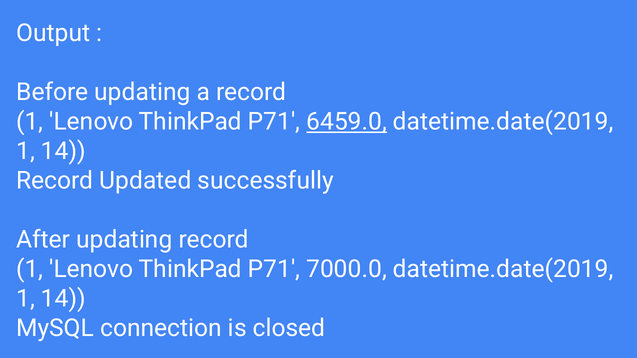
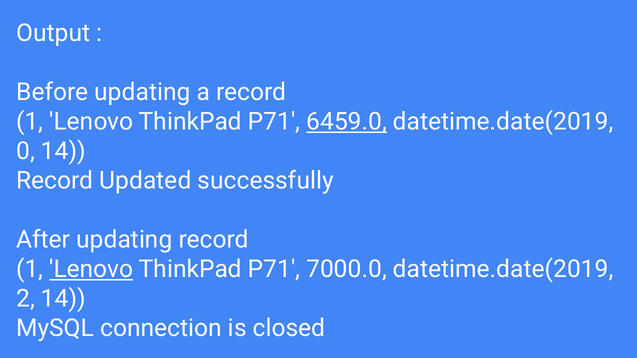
1: 1 -> 0 (26, 151)
Lenovo underline: none -> present (91, 269)
1: 1 -> 2 (26, 299)
